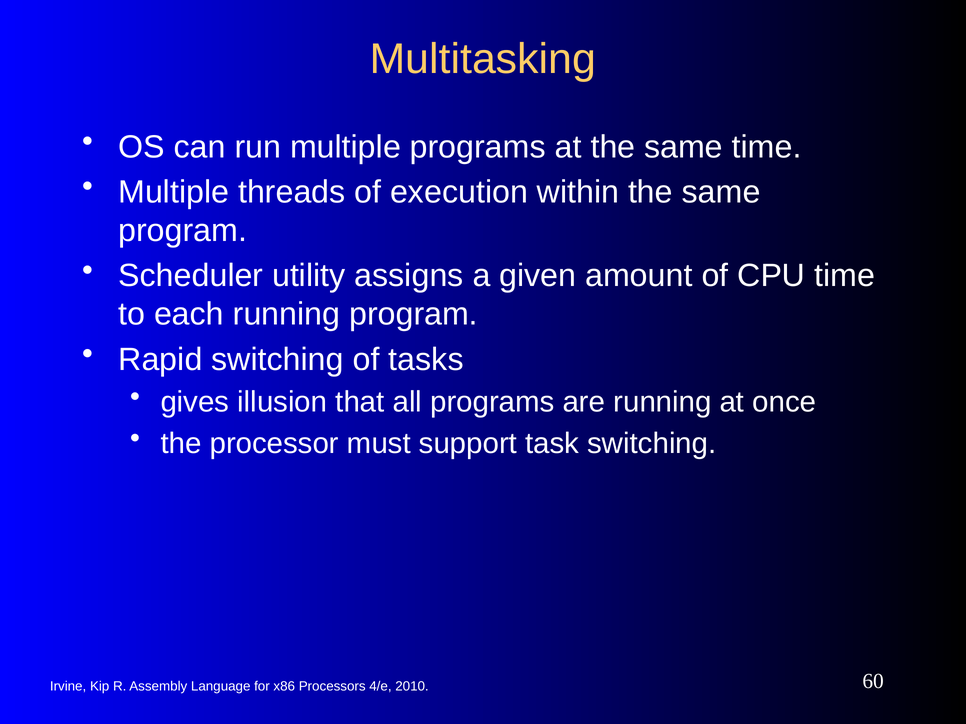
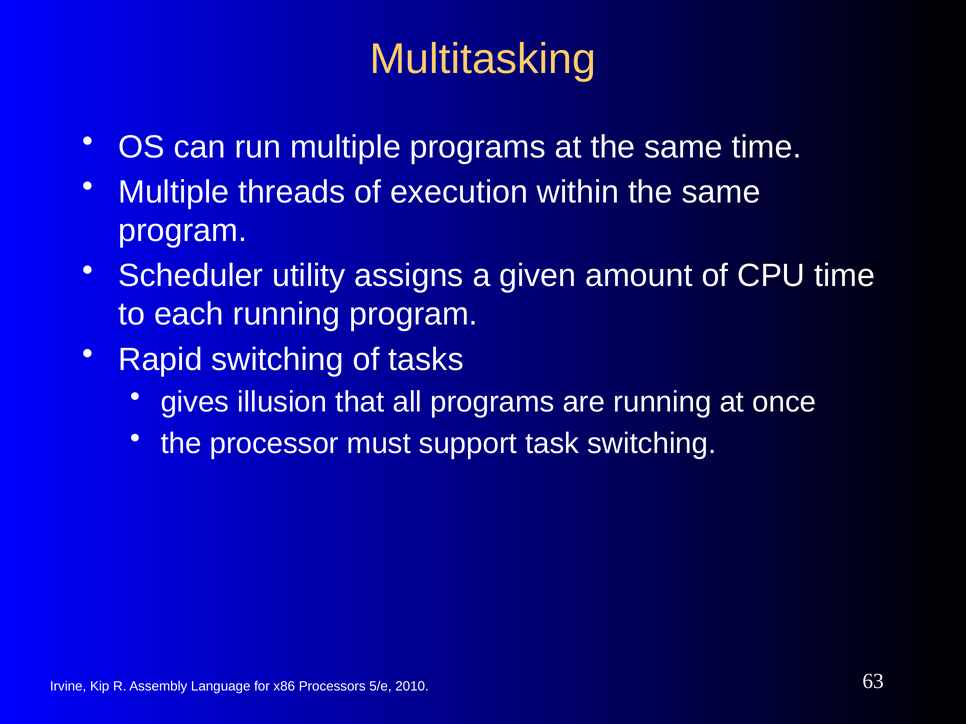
4/e: 4/e -> 5/e (380, 687)
60: 60 -> 63 (873, 682)
